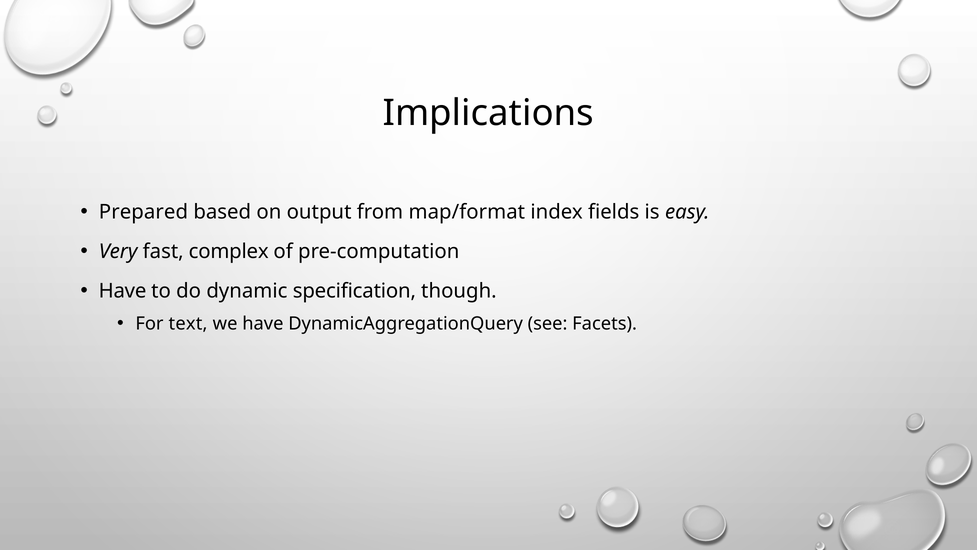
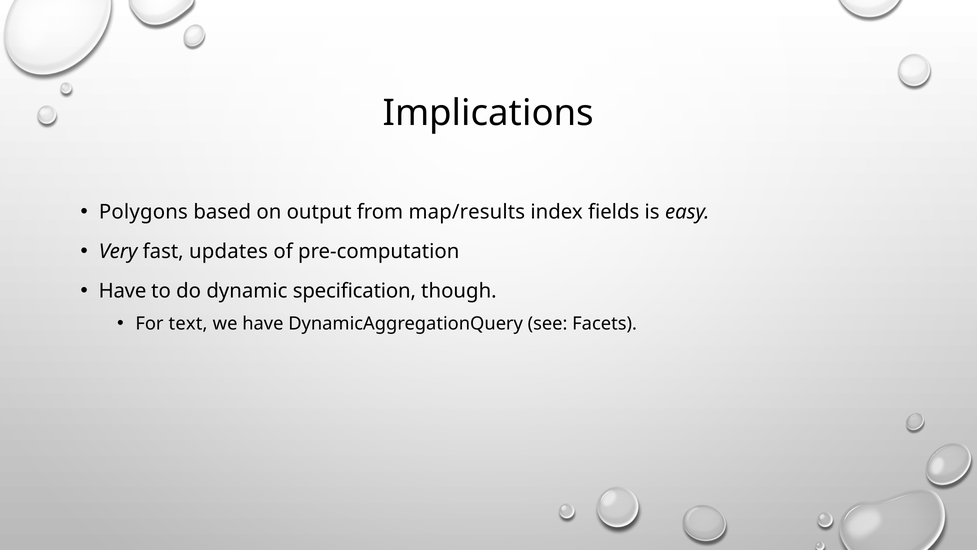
Prepared: Prepared -> Polygons (143, 212)
map/format: map/format -> map/results (467, 212)
complex: complex -> updates (228, 251)
